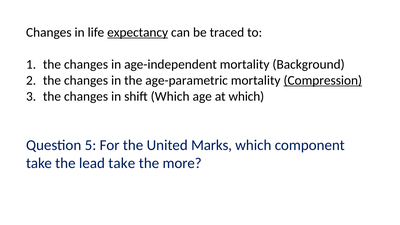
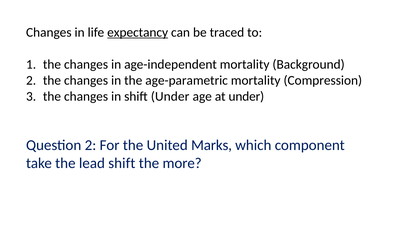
Compression underline: present -> none (323, 80)
shift Which: Which -> Under (170, 96)
at which: which -> under (246, 96)
Question 5: 5 -> 2 (90, 145)
lead take: take -> shift (122, 163)
